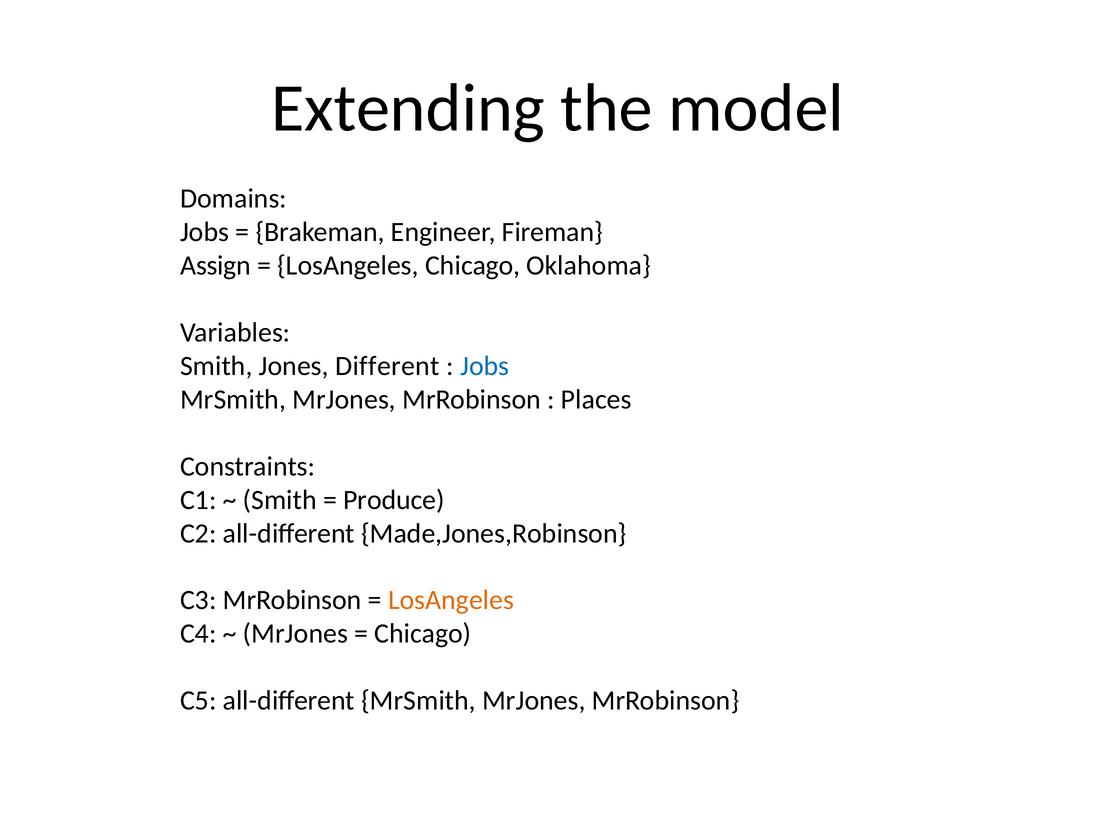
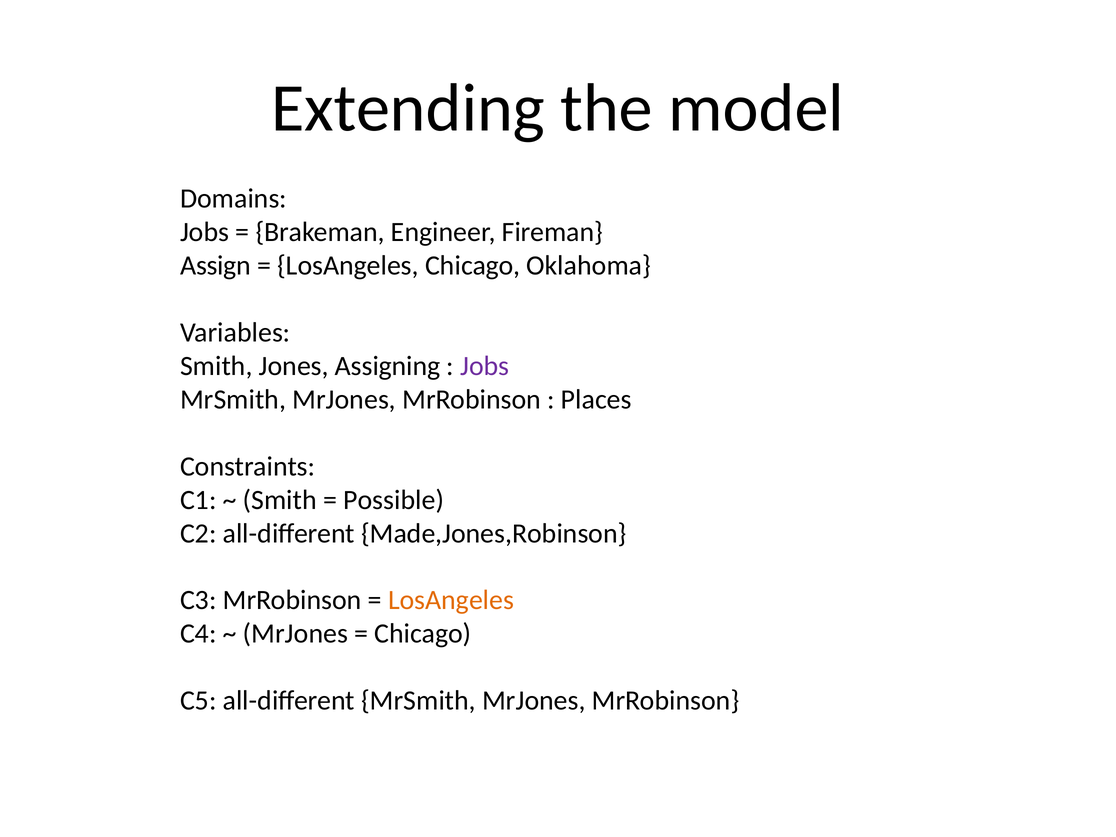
Different: Different -> Assigning (388, 366)
Jobs colour: blue -> purple (485, 366)
Produce: Produce -> Possible (394, 500)
